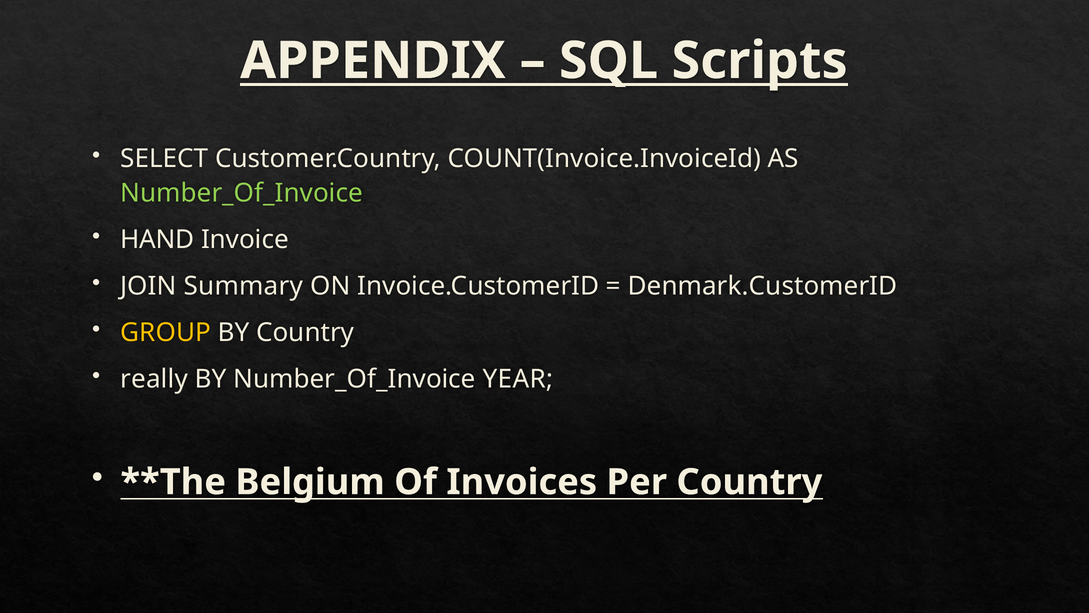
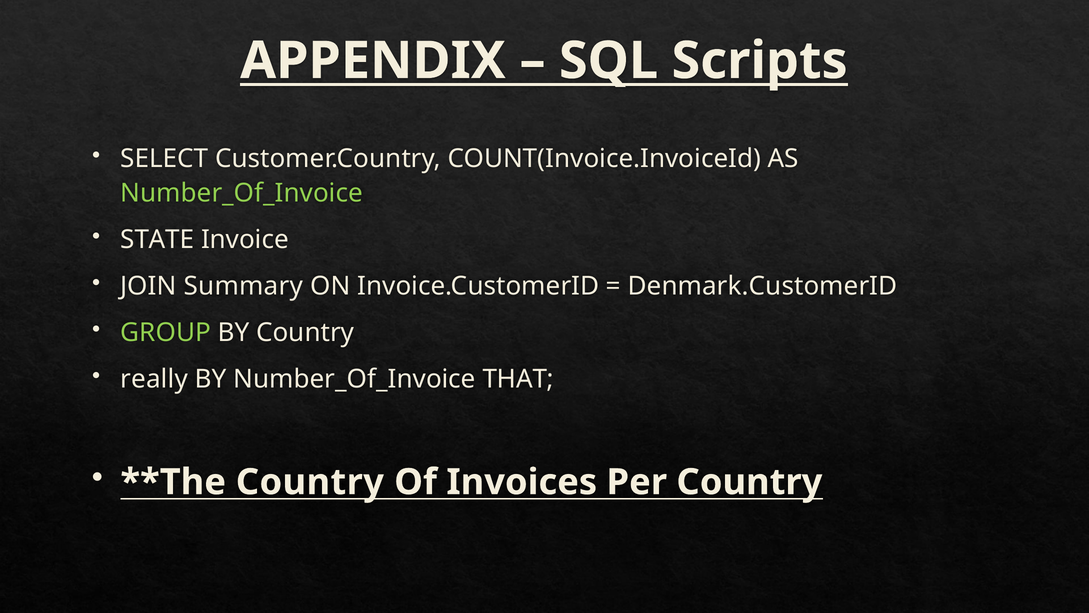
HAND: HAND -> STATE (157, 240)
GROUP colour: yellow -> light green (166, 332)
YEAR: YEAR -> THAT (518, 379)
Belgium: Belgium -> Country (310, 482)
